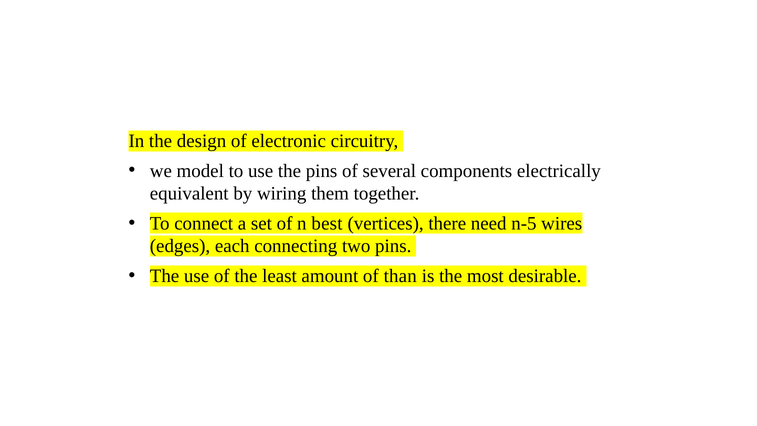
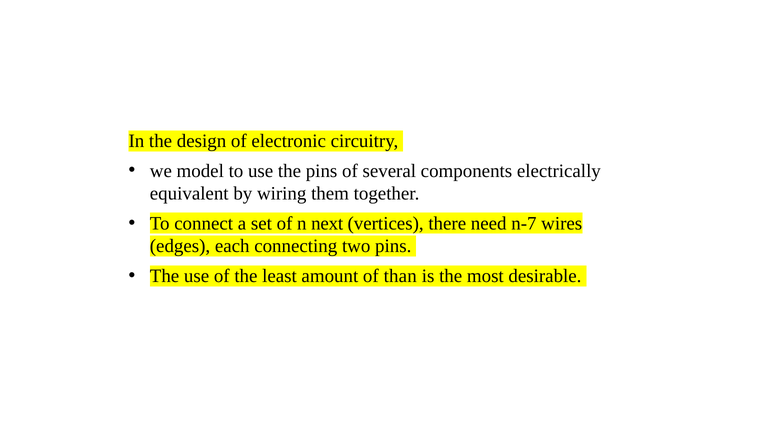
best: best -> next (327, 223)
n-5: n-5 -> n-7 (524, 223)
